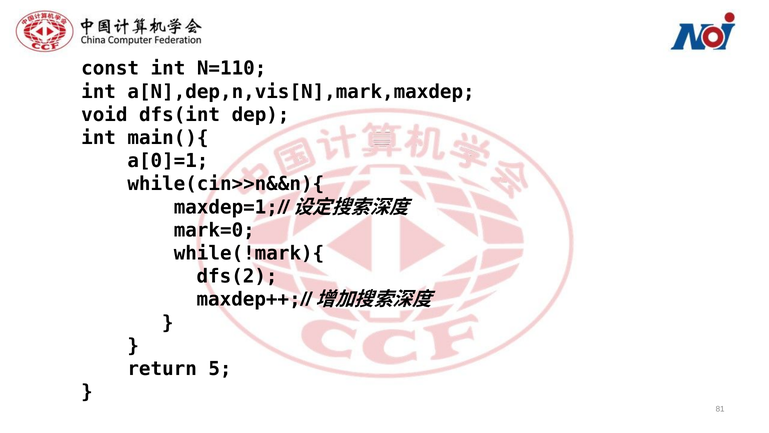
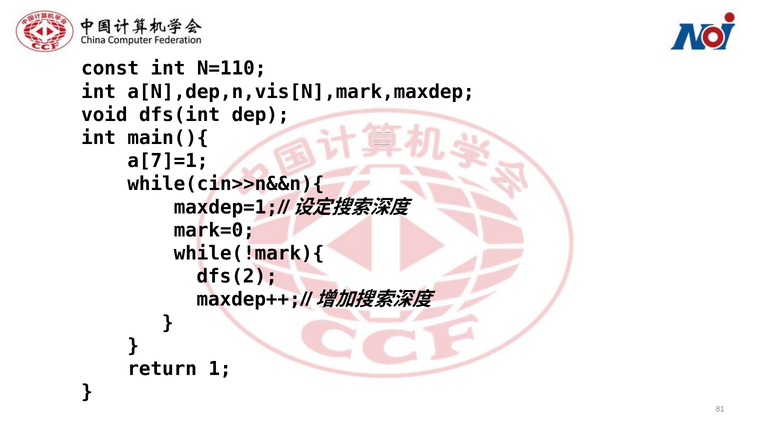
a[0]=1: a[0]=1 -> a[7]=1 (168, 161)
5: 5 -> 1 (220, 368)
